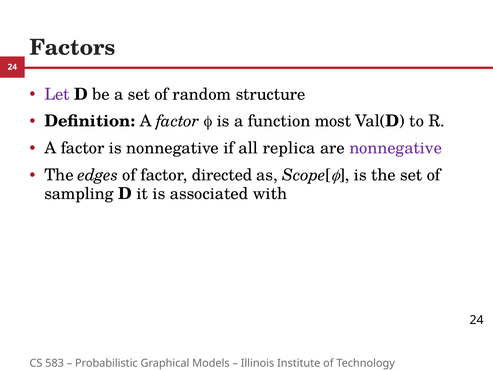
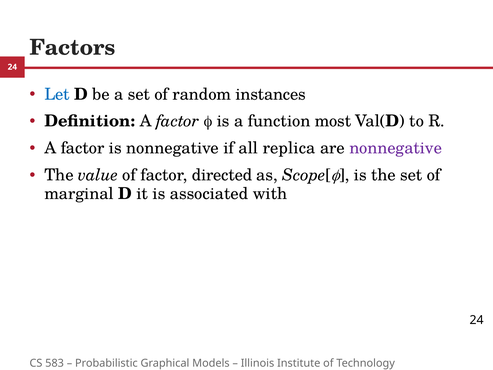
Let colour: purple -> blue (57, 94)
structure: structure -> instances (271, 94)
edges: edges -> value (98, 175)
sampling: sampling -> marginal (79, 194)
